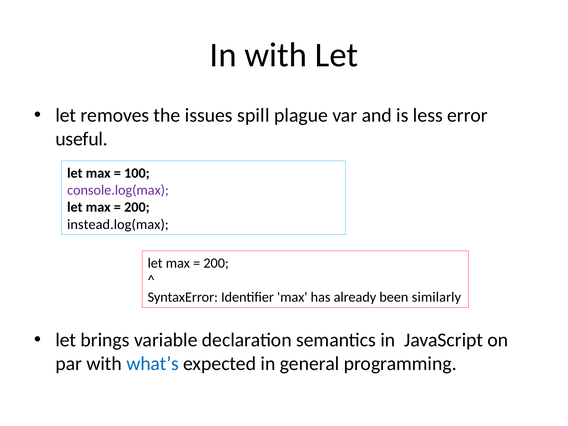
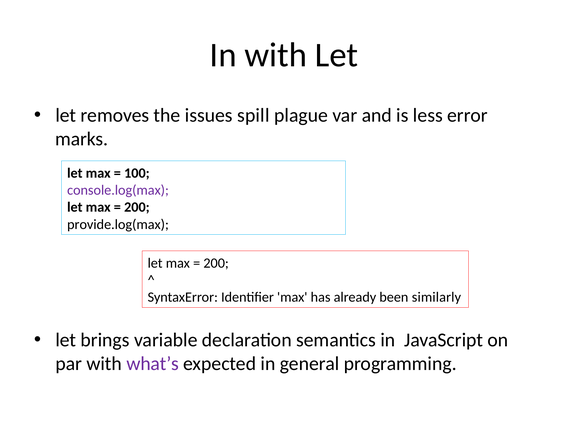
useful: useful -> marks (82, 139)
instead.log(max: instead.log(max -> provide.log(max (118, 224)
what’s colour: blue -> purple (153, 364)
